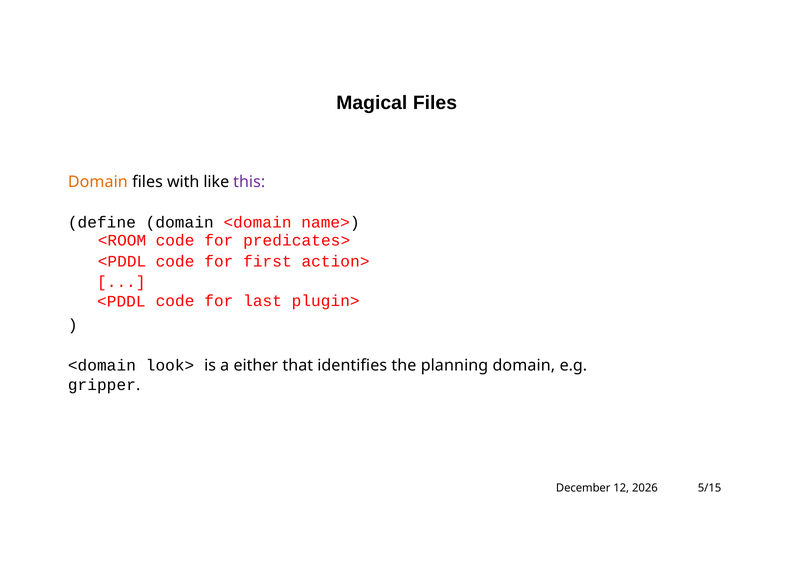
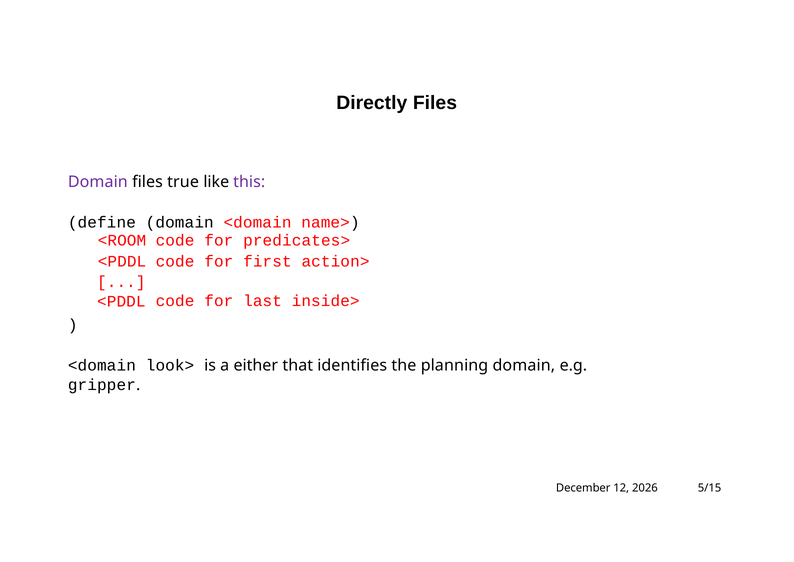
Magical: Magical -> Directly (372, 103)
Domain colour: orange -> purple (98, 182)
with: with -> true (183, 182)
plugin>: plugin> -> inside> (326, 301)
